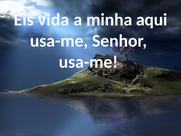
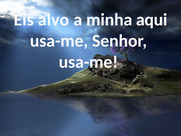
vida: vida -> alvo (54, 20)
